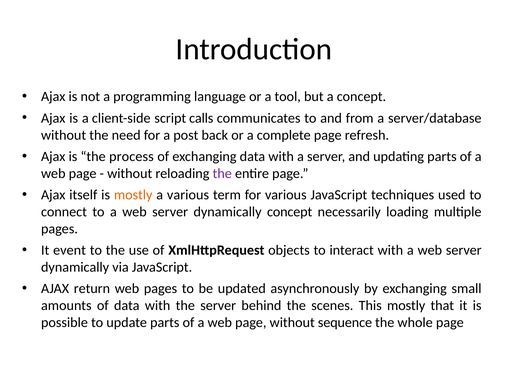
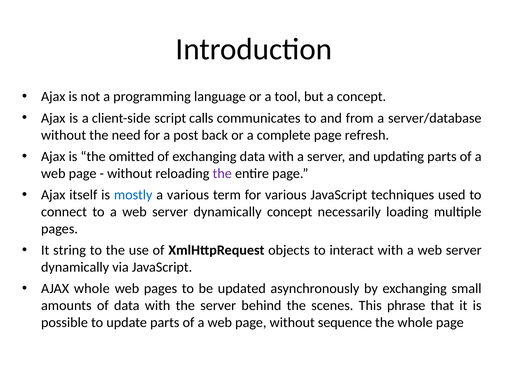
process: process -> omitted (132, 157)
mostly colour: orange -> blue (133, 195)
event: event -> string (70, 250)
AJAX return: return -> whole (92, 289)
This mostly: mostly -> phrase (406, 306)
